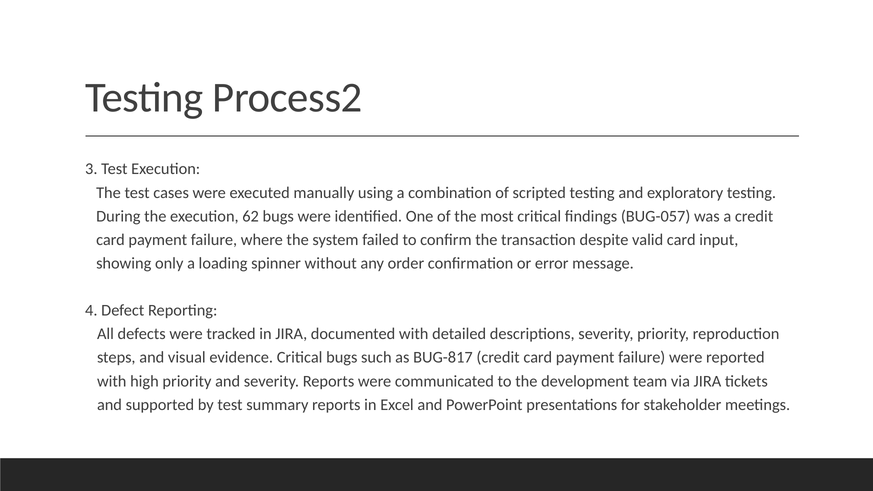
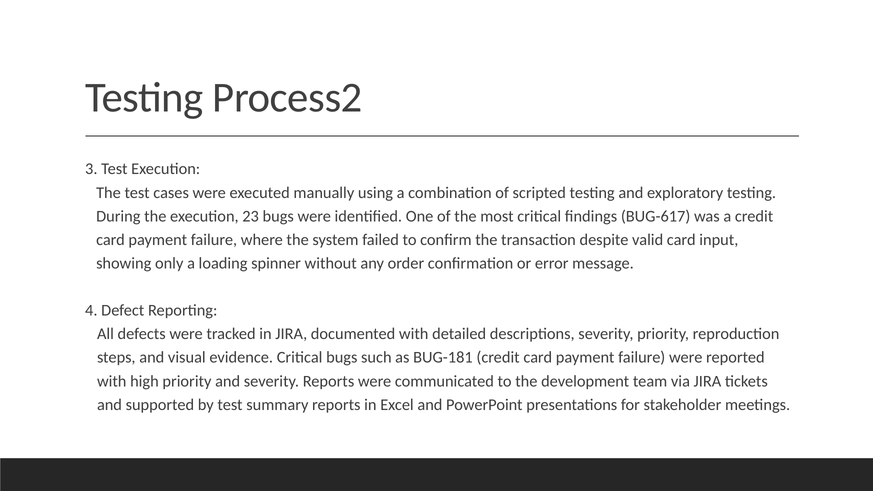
62: 62 -> 23 (251, 216)
BUG-057: BUG-057 -> BUG-617 (656, 216)
BUG-817: BUG-817 -> BUG-181 (443, 358)
